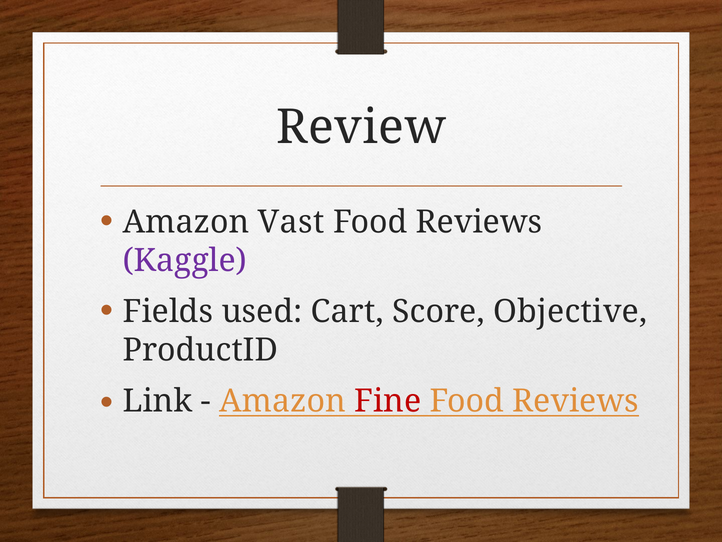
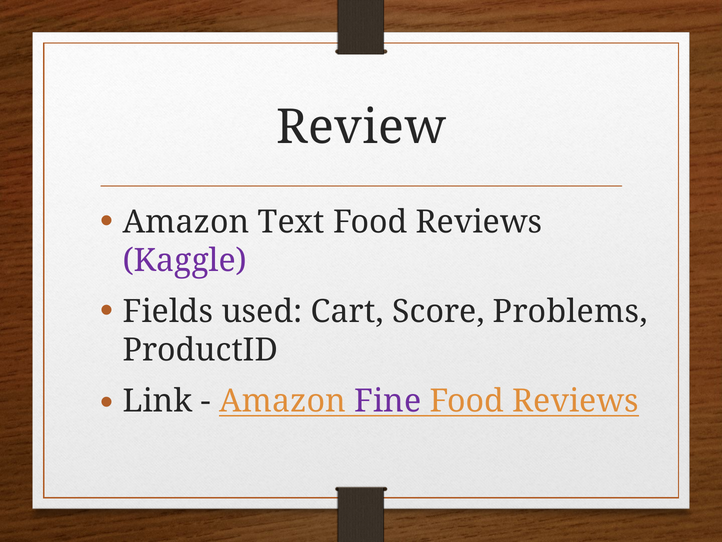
Vast: Vast -> Text (291, 222)
Objective: Objective -> Problems (570, 311)
Fine colour: red -> purple (388, 401)
